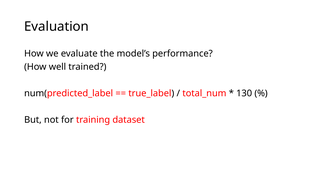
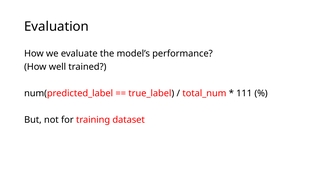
130: 130 -> 111 (244, 93)
